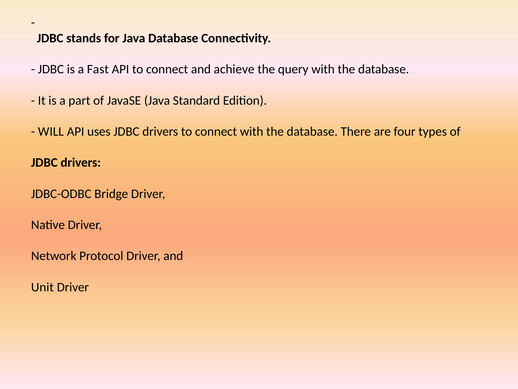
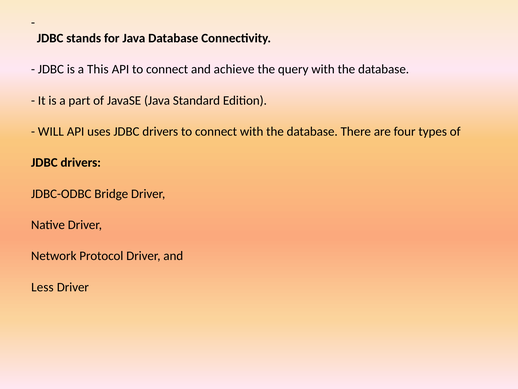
Fast: Fast -> This (98, 69)
Unit: Unit -> Less (42, 287)
